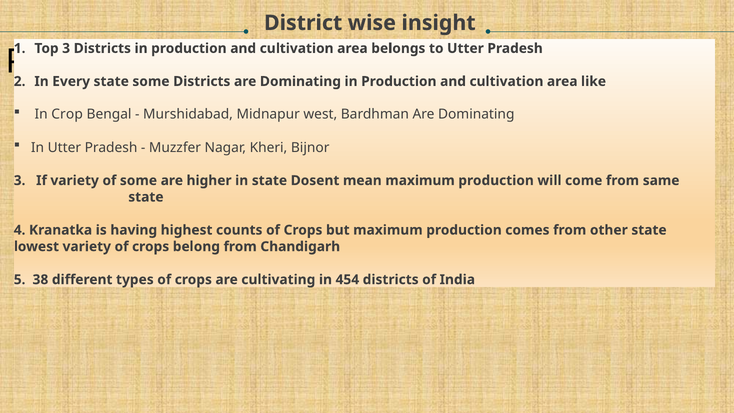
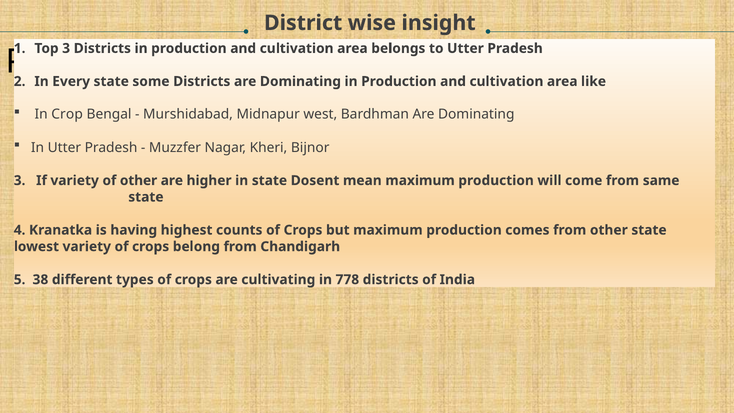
of some: some -> other (139, 180)
454: 454 -> 778 (347, 280)
